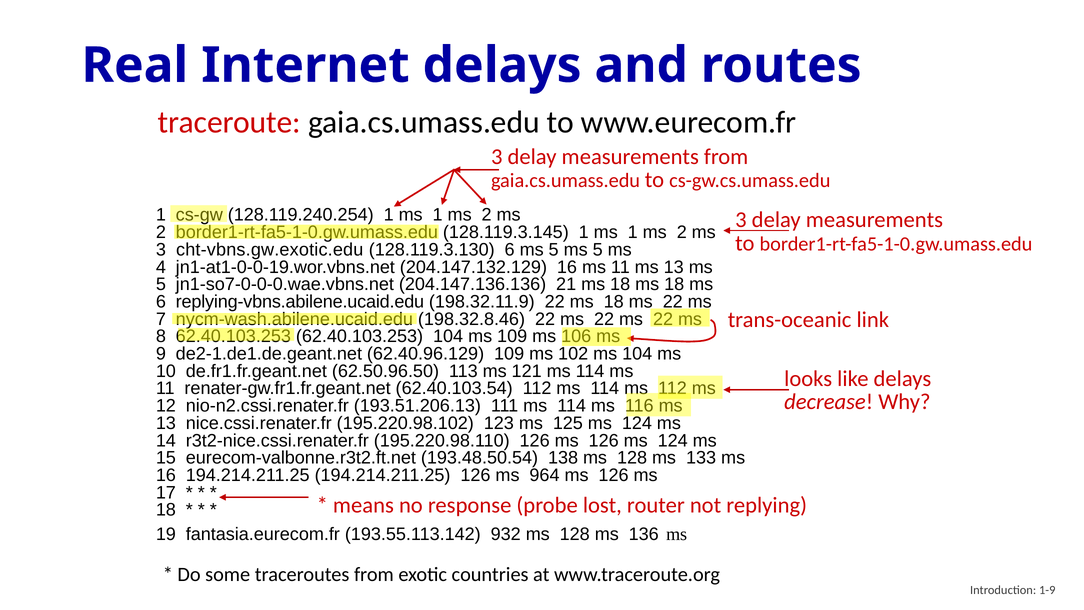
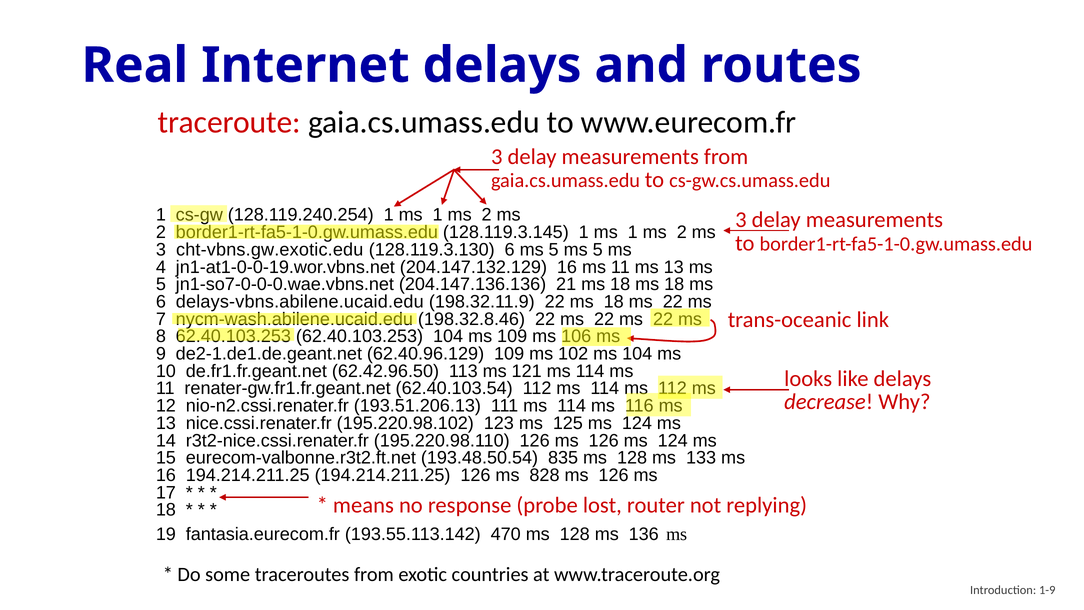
replying-vbns.abilene.ucaid.edu: replying-vbns.abilene.ucaid.edu -> delays-vbns.abilene.ucaid.edu (300, 302)
62.50.96.50: 62.50.96.50 -> 62.42.96.50 (385, 371)
138: 138 -> 835 (563, 458)
964: 964 -> 828 (545, 475)
932: 932 -> 470 (506, 534)
